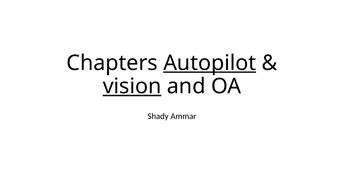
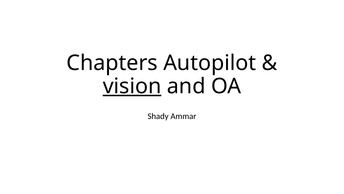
Autopilot underline: present -> none (210, 63)
